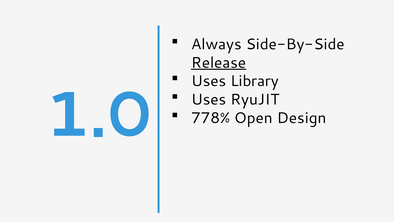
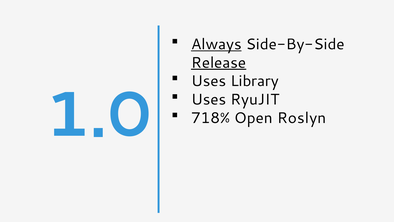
Always underline: none -> present (216, 44)
778%: 778% -> 718% (211, 118)
Design: Design -> Roslyn (302, 118)
